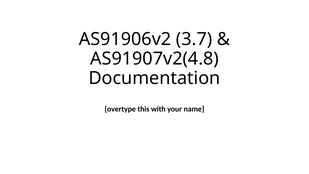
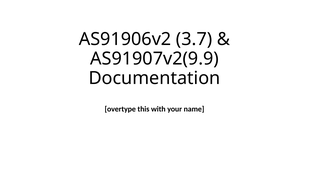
AS91907v2(4.8: AS91907v2(4.8 -> AS91907v2(9.9 (154, 59)
